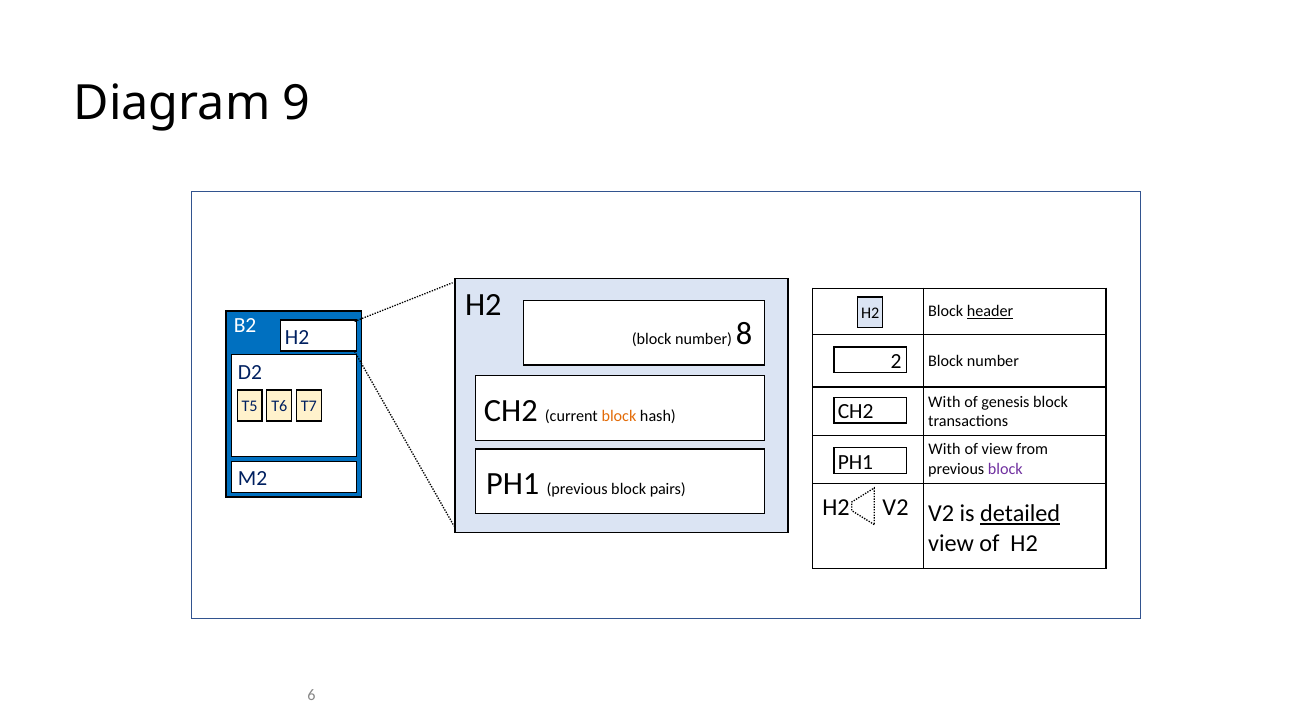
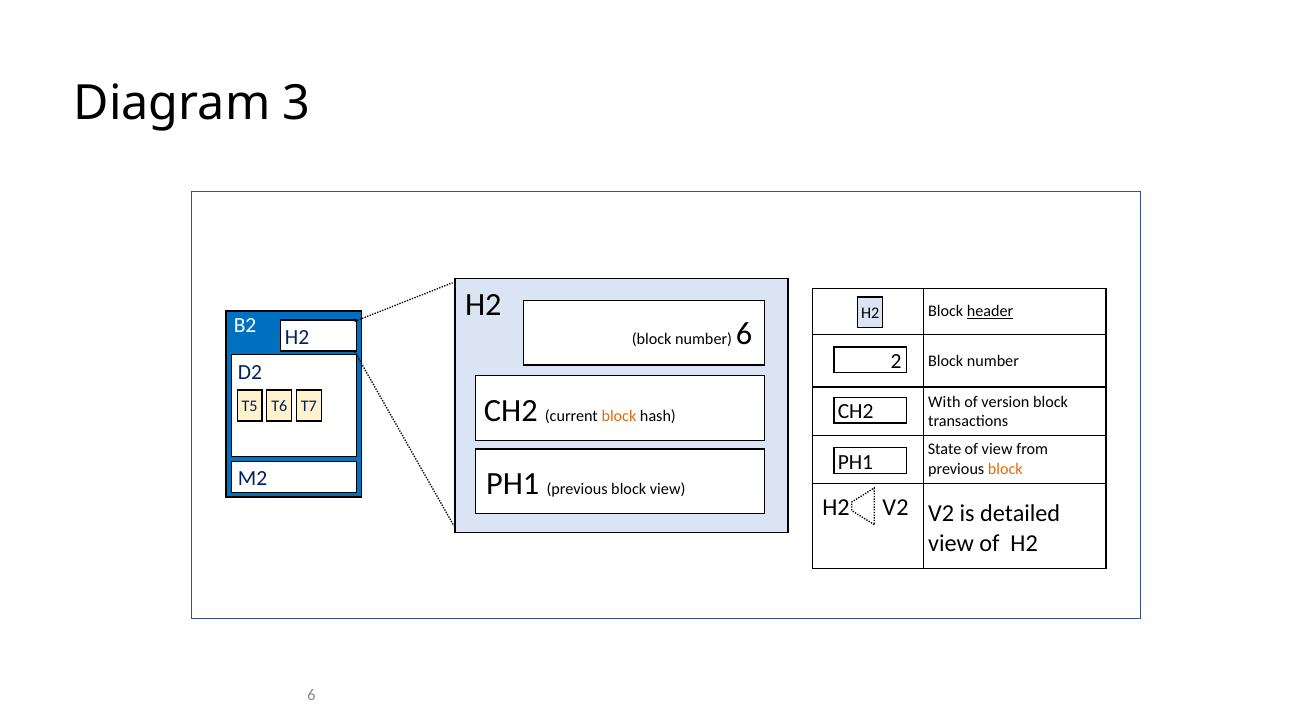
9: 9 -> 3 (297, 103)
number 8: 8 -> 6 (744, 334)
genesis: genesis -> version (1005, 402)
With: With -> State (945, 449)
block colour: purple -> orange (1005, 469)
block pairs: pairs -> view (668, 489)
detailed underline: present -> none (1020, 513)
